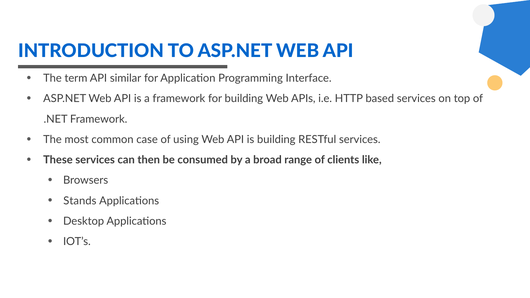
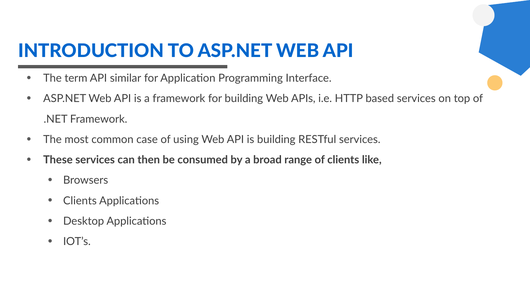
Stands: Stands -> Clients (80, 201)
